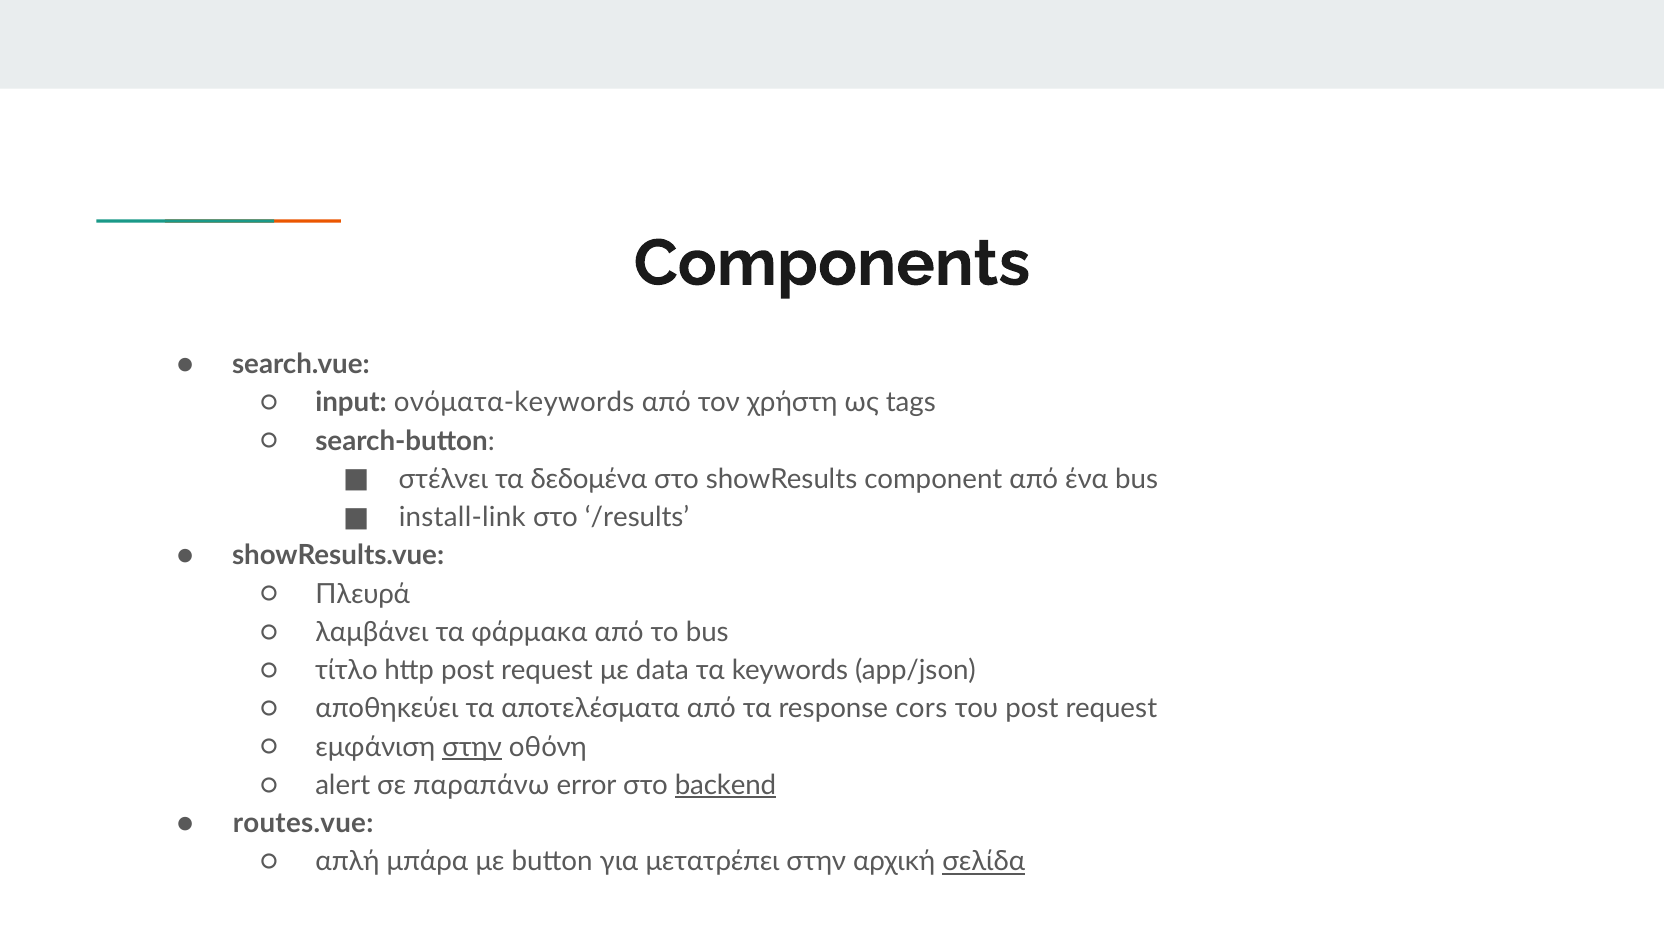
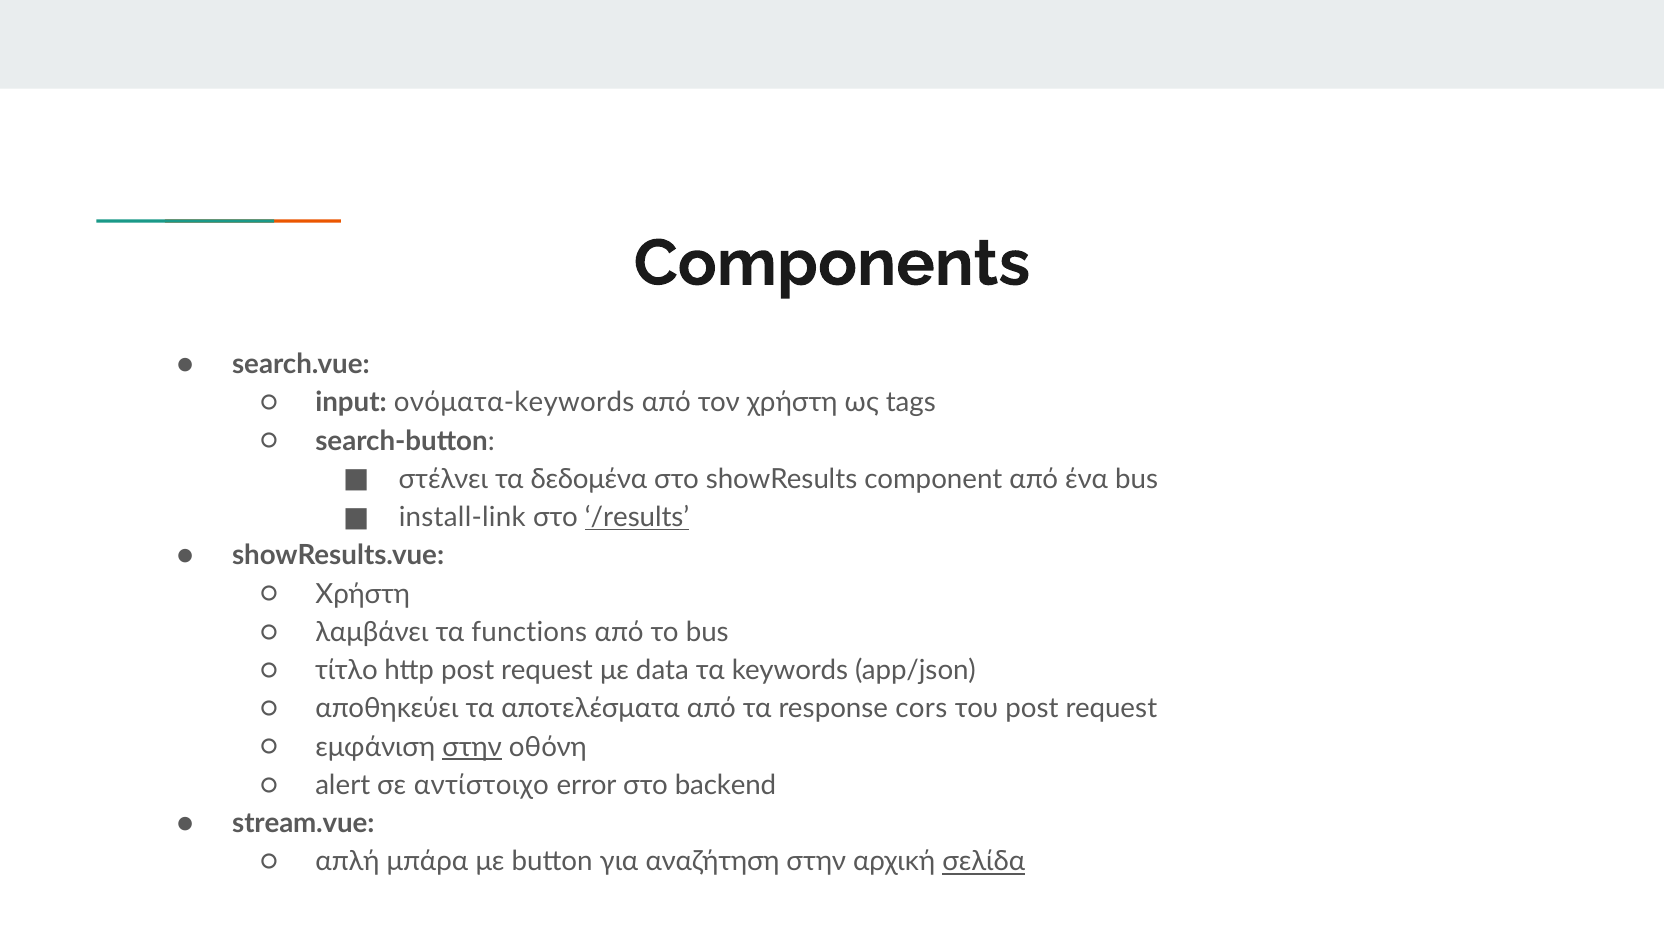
/results underline: none -> present (637, 518)
Πλευρά: Πλευρά -> Χρήστη (363, 594)
φάρμακα: φάρμακα -> functions (529, 632)
παραπάνω: παραπάνω -> αντίστοιχο (481, 785)
backend underline: present -> none (726, 785)
routes.vue: routes.vue -> stream.vue (303, 824)
μετατρέπει: μετατρέπει -> αναζήτηση (713, 862)
